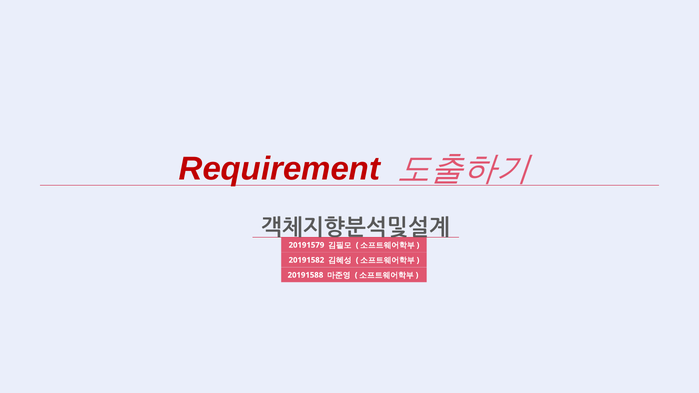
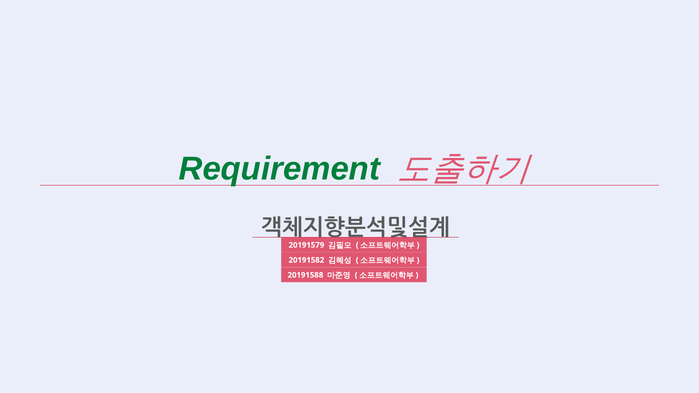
Requirement colour: red -> green (279, 169)
